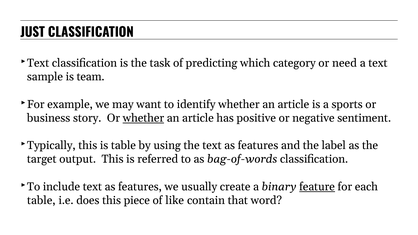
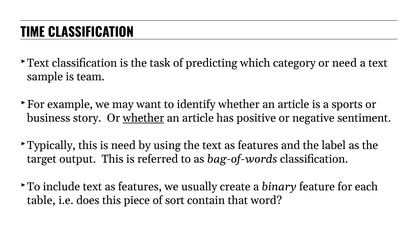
JUST: JUST -> TIME (33, 32)
is table: table -> need (123, 145)
feature underline: present -> none (317, 186)
like: like -> sort (175, 200)
